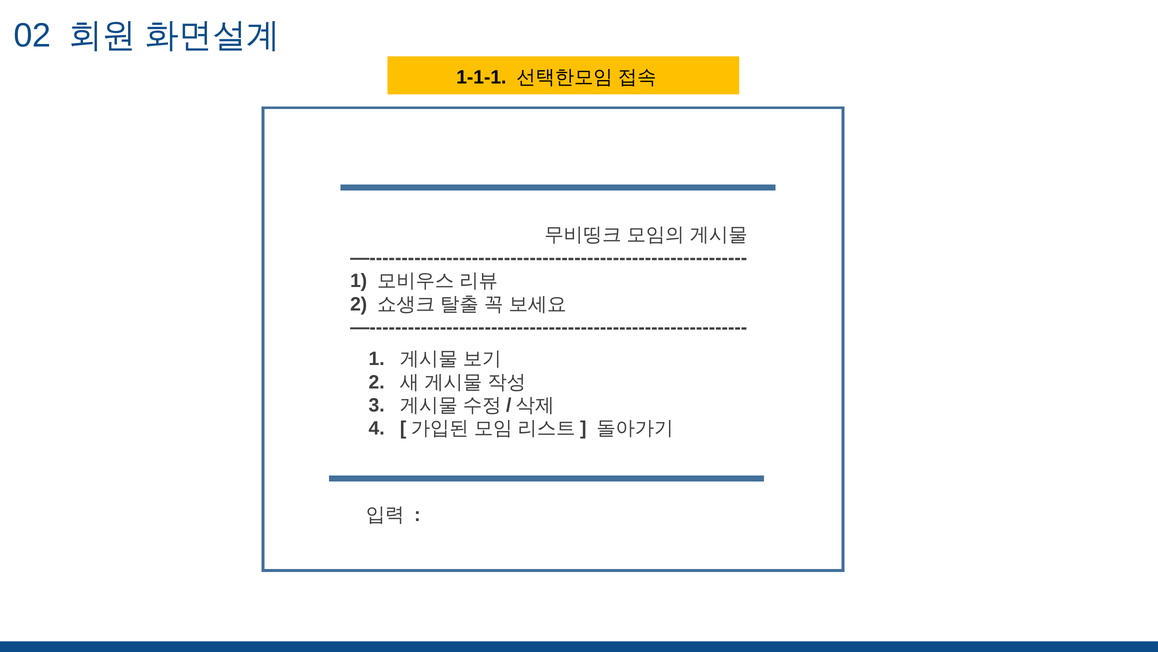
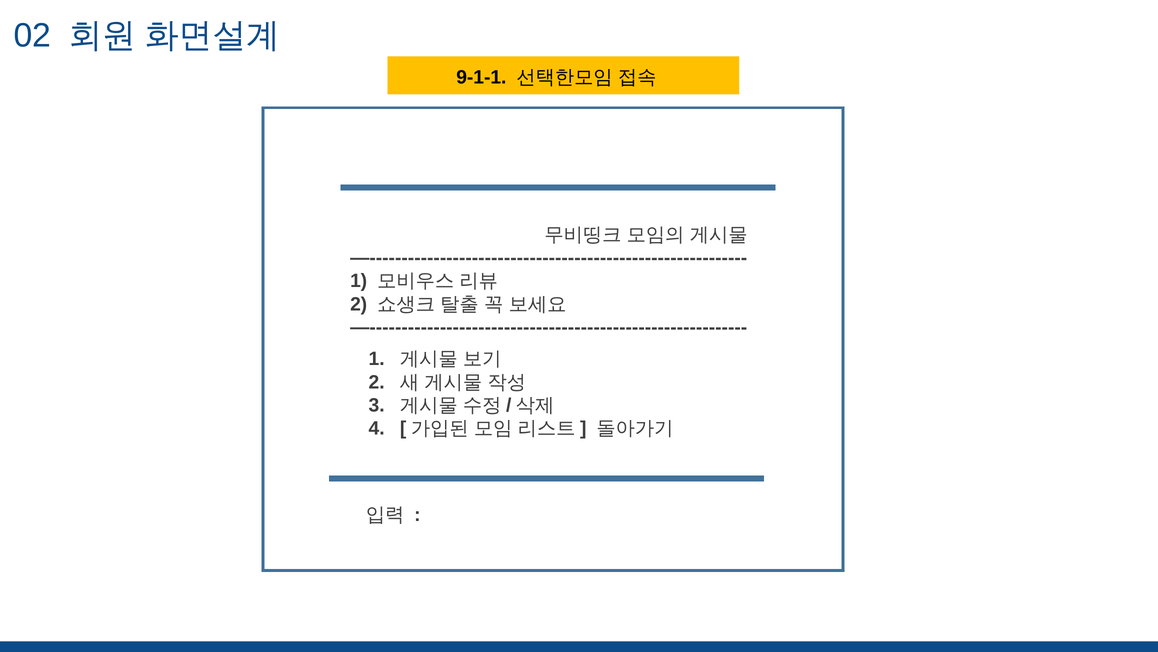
1-1-1: 1-1-1 -> 9-1-1 (481, 77)
